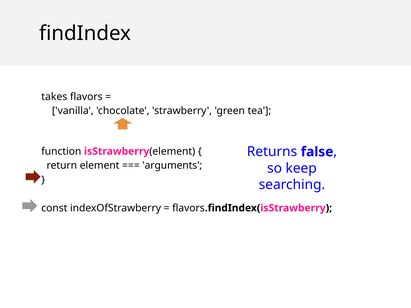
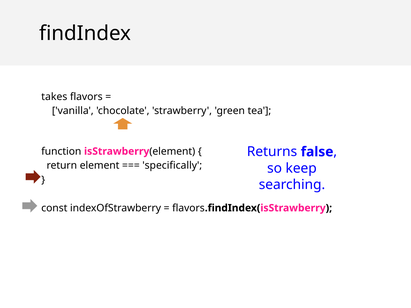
arguments: arguments -> specifically (172, 166)
